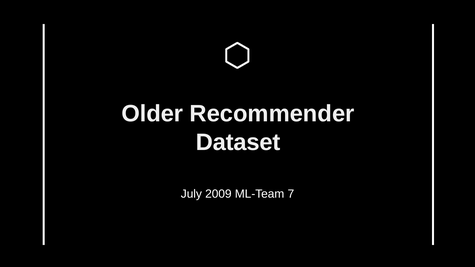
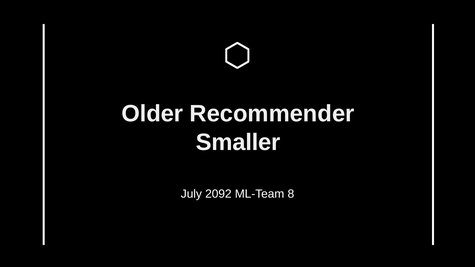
Dataset: Dataset -> Smaller (238, 142)
2009: 2009 -> 2092 (218, 194)
7: 7 -> 8 (291, 194)
